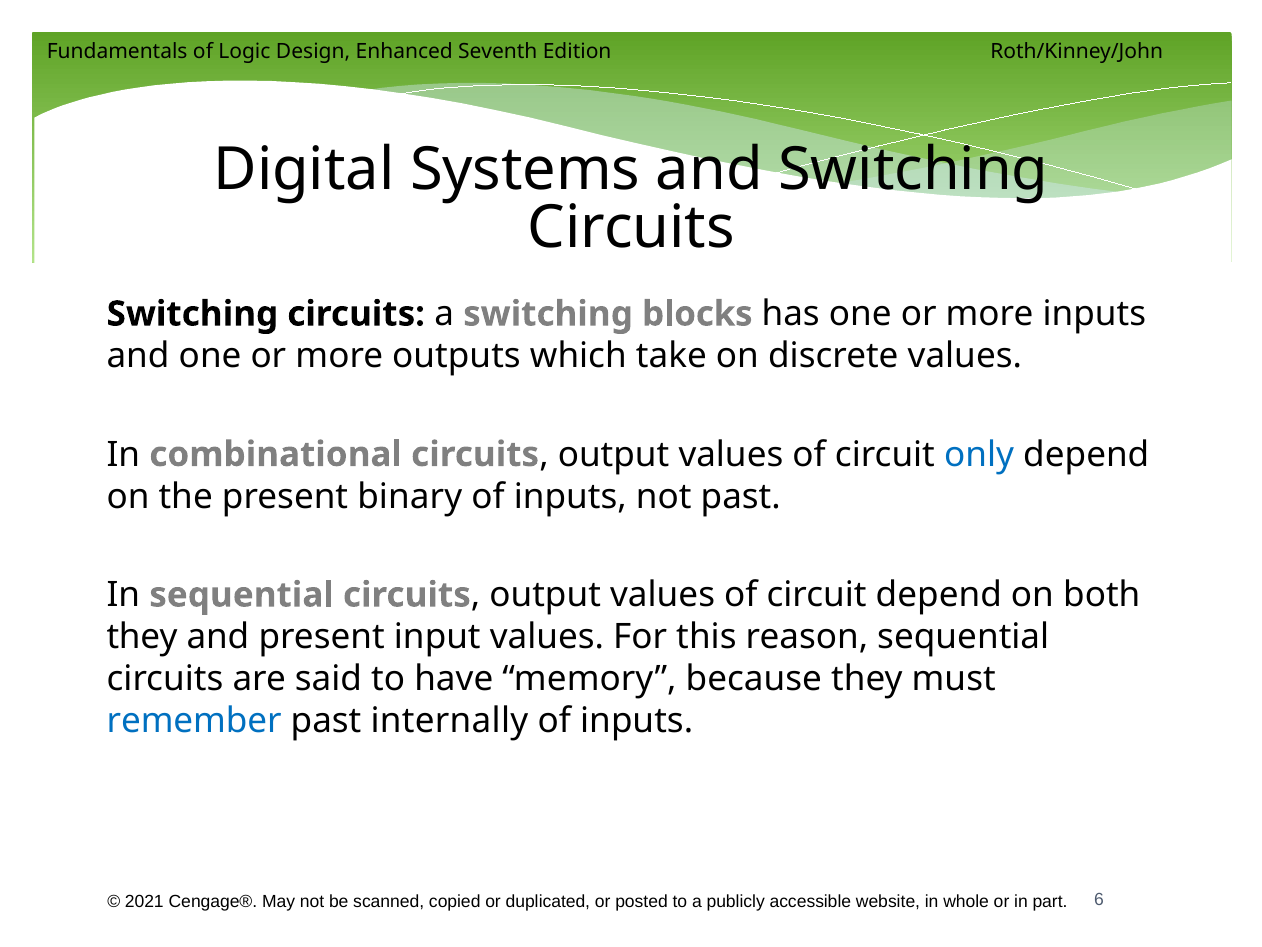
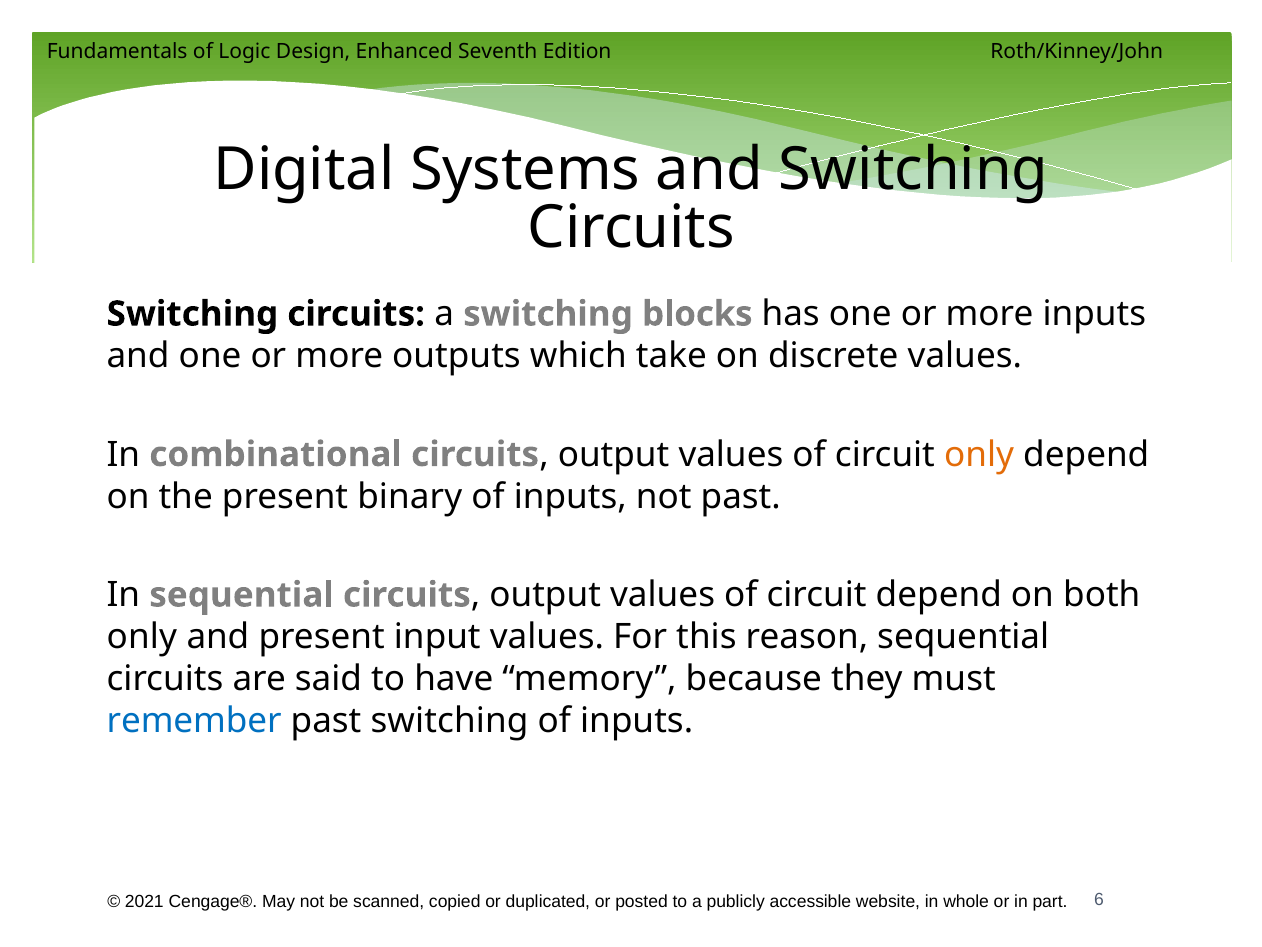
only colour: blue -> orange (979, 454)
they: they -> only (142, 637)
past internally: internally -> switching (450, 721)
